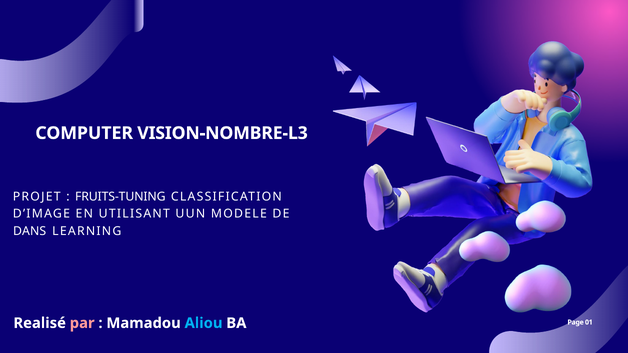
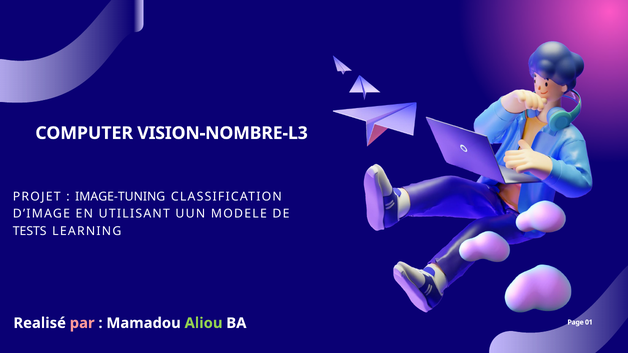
FRUITS-TUNING: FRUITS-TUNING -> IMAGE-TUNING (120, 197)
DANS: DANS -> TESTS (30, 231)
Aliou colour: light blue -> light green (204, 323)
